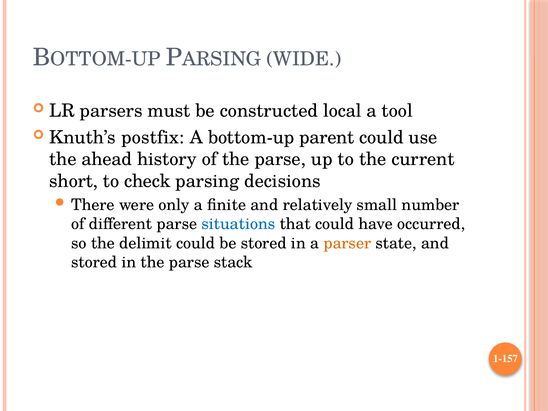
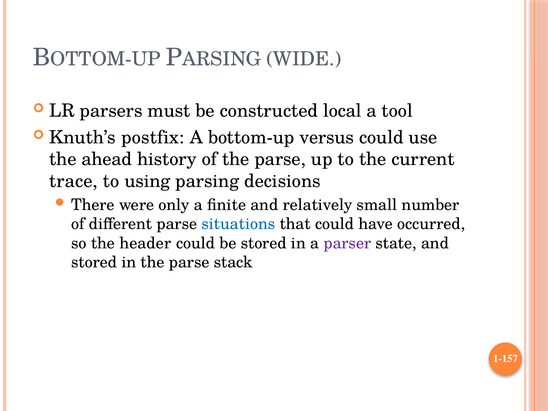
parent: parent -> versus (327, 137)
short: short -> trace (73, 181)
check: check -> using (147, 181)
delimit: delimit -> header (145, 243)
parser colour: orange -> purple (347, 243)
